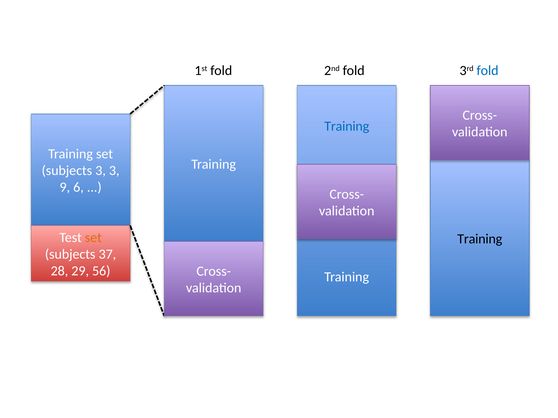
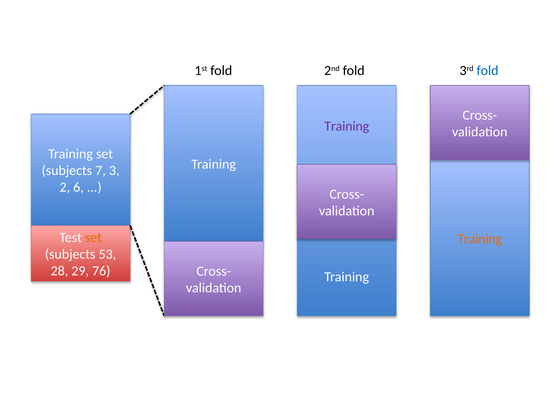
Training colour: blue -> purple (347, 127)
subjects 3: 3 -> 7 (101, 171)
9: 9 -> 2 (65, 188)
Training colour: black -> orange (480, 239)
37: 37 -> 53 (107, 255)
56: 56 -> 76 (101, 271)
